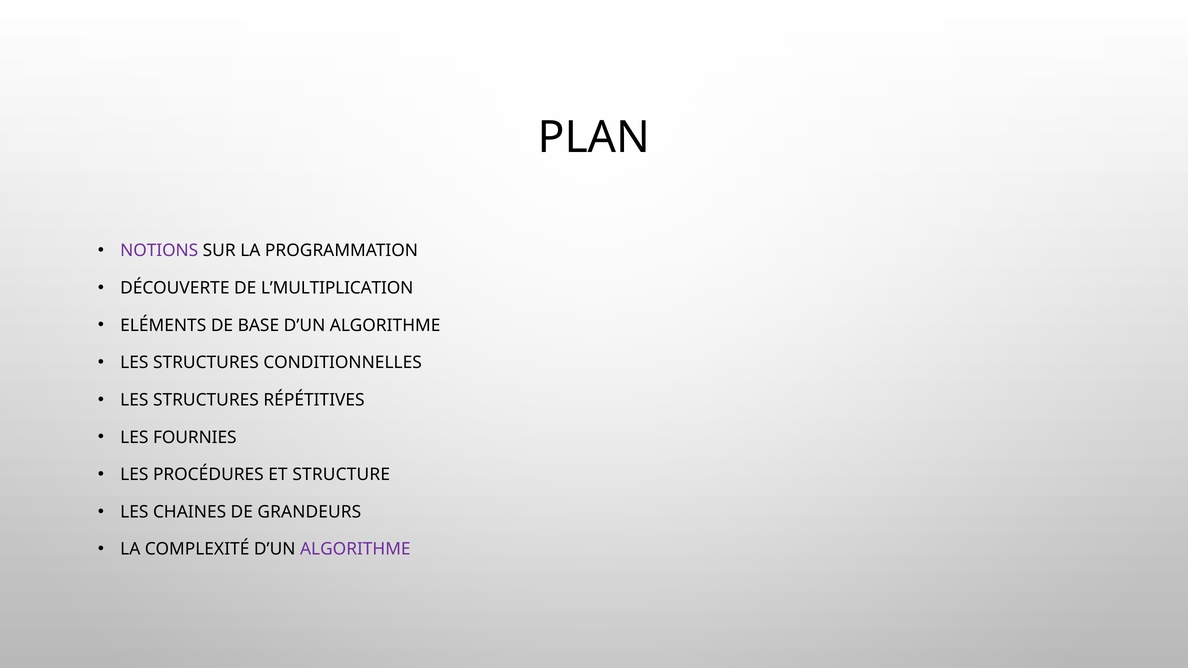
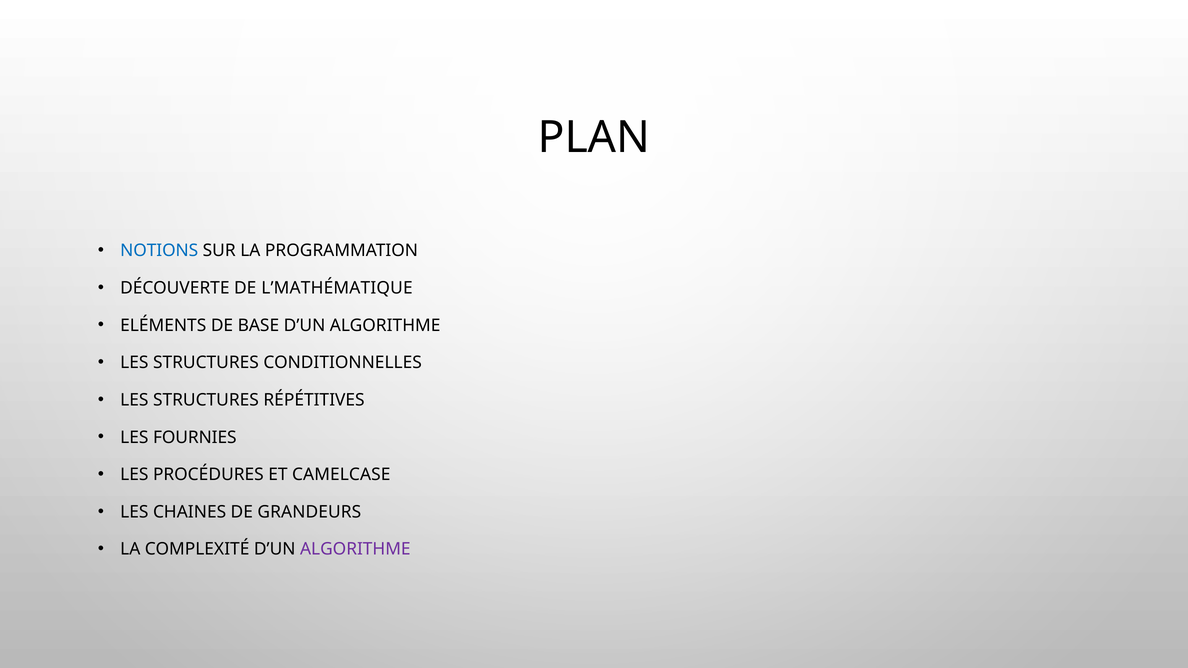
NOTIONS colour: purple -> blue (159, 251)
L’MULTIPLICATION: L’MULTIPLICATION -> L’MATHÉMATIQUE (337, 288)
STRUCTURE: STRUCTURE -> CAMELCASE (341, 475)
